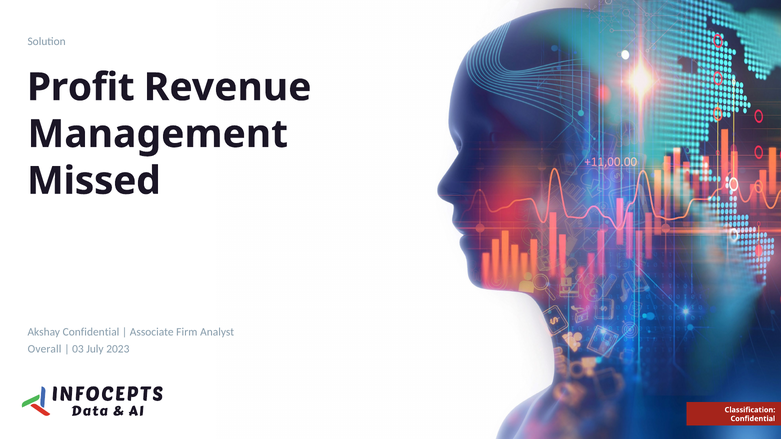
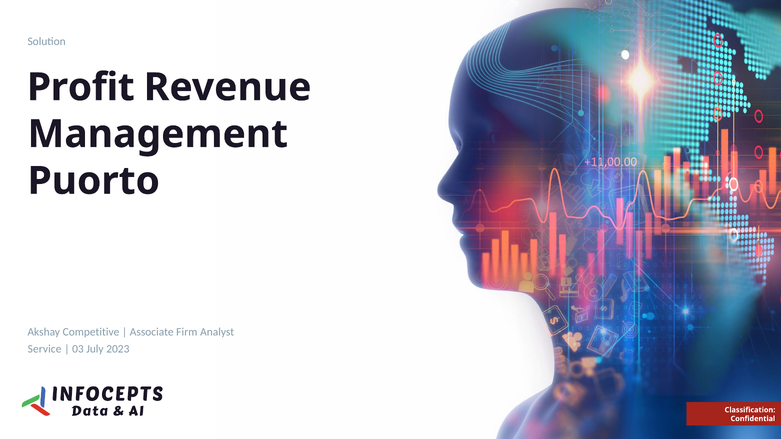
Missed: Missed -> Puorto (94, 181)
Akshay Confidential: Confidential -> Competitive (91, 332)
Overall: Overall -> Service (45, 349)
